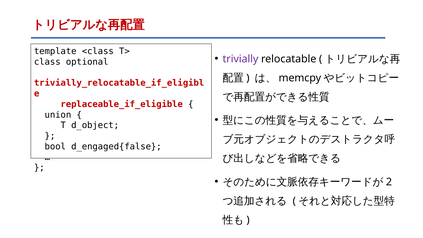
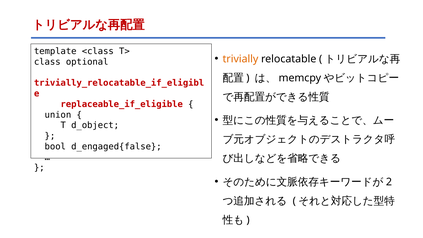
trivially colour: purple -> orange (240, 59)
